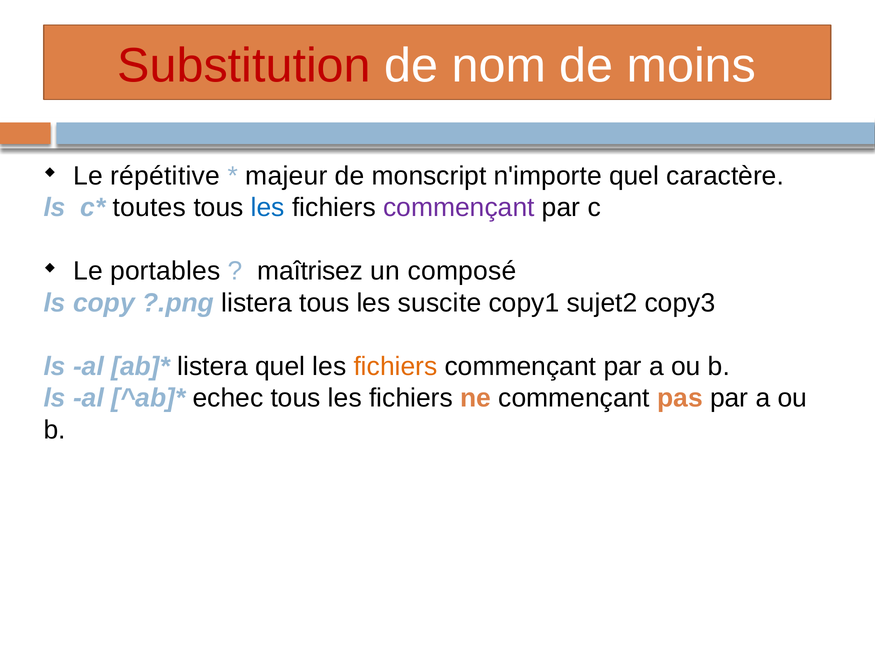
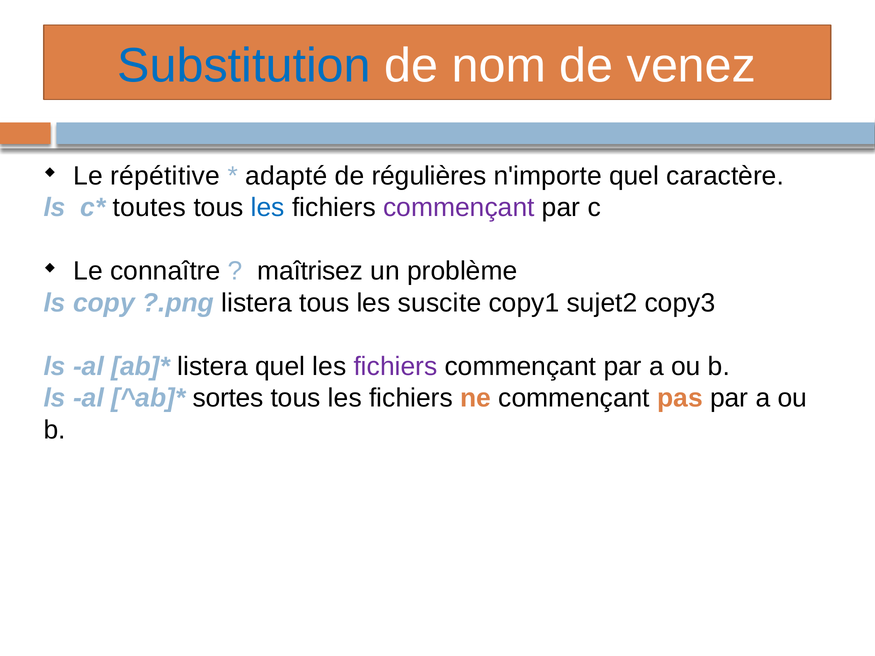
Substitution colour: red -> blue (244, 66)
moins: moins -> venez (691, 66)
majeur: majeur -> adapté (286, 176)
monscript: monscript -> régulières (429, 176)
portables: portables -> connaître (165, 271)
composé: composé -> problème (462, 271)
fichiers colour: orange -> purple (396, 367)
echec: echec -> sortes (228, 398)
